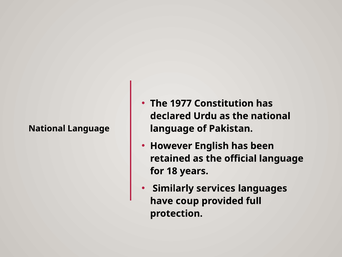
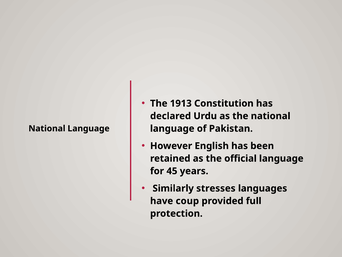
1977: 1977 -> 1913 (181, 103)
18: 18 -> 45 (172, 171)
services: services -> stresses (216, 188)
